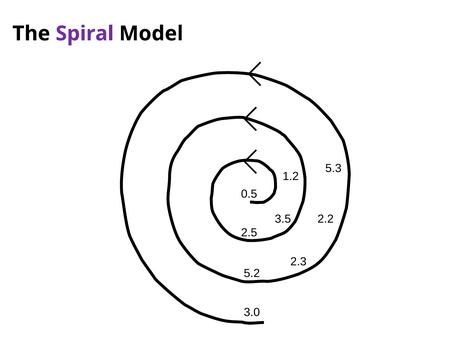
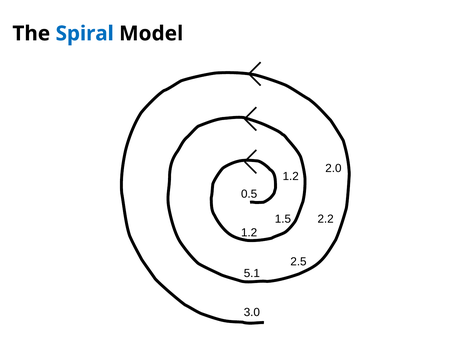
Spiral colour: purple -> blue (85, 33)
5.3: 5.3 -> 2.0 (333, 168)
3.5: 3.5 -> 1.5 (283, 219)
2.5: 2.5 -> 1.2 (249, 232)
2.3: 2.3 -> 2.5 (298, 261)
5.2: 5.2 -> 5.1 (252, 273)
